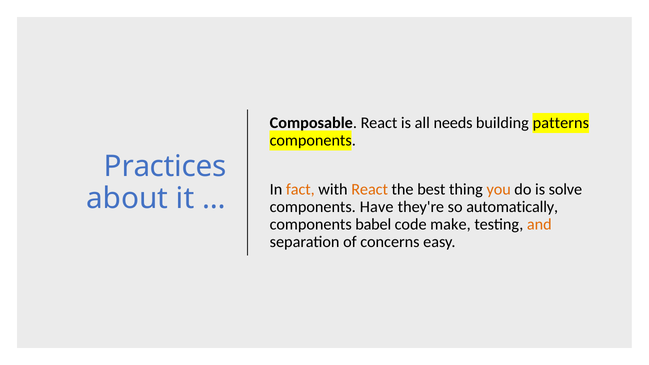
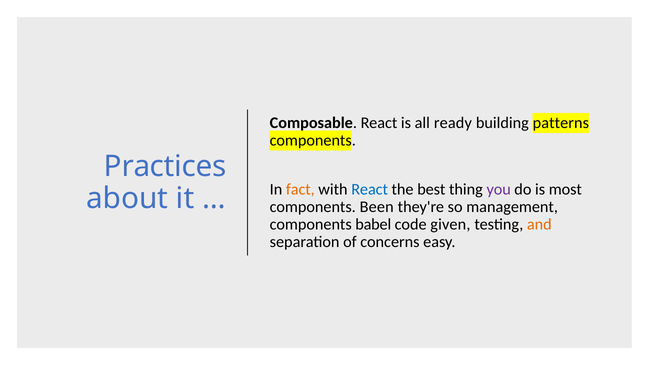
needs: needs -> ready (453, 123)
React colour: orange -> blue (370, 189)
you colour: orange -> purple (499, 189)
solve: solve -> most (565, 189)
Have: Have -> Been (377, 207)
automatically: automatically -> management (512, 207)
make: make -> given (450, 224)
